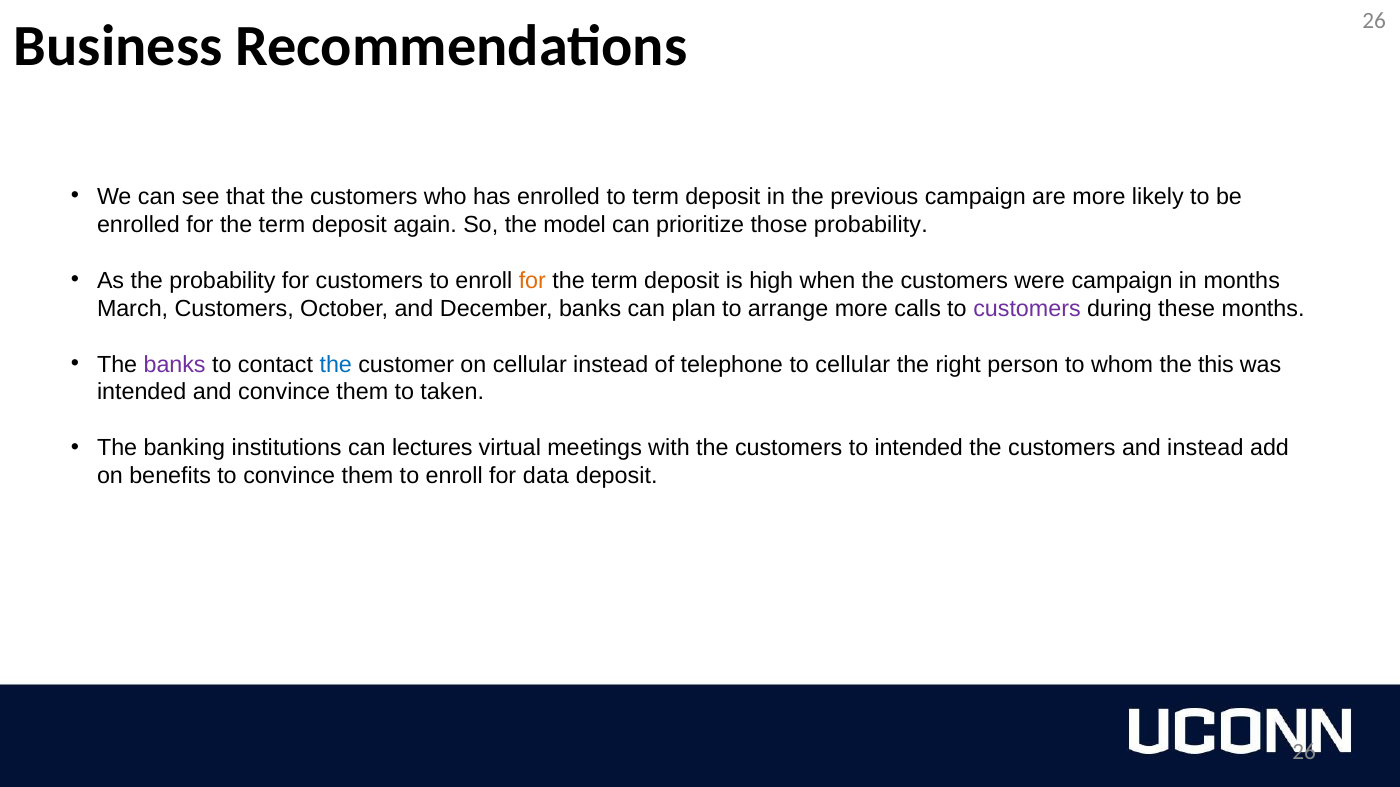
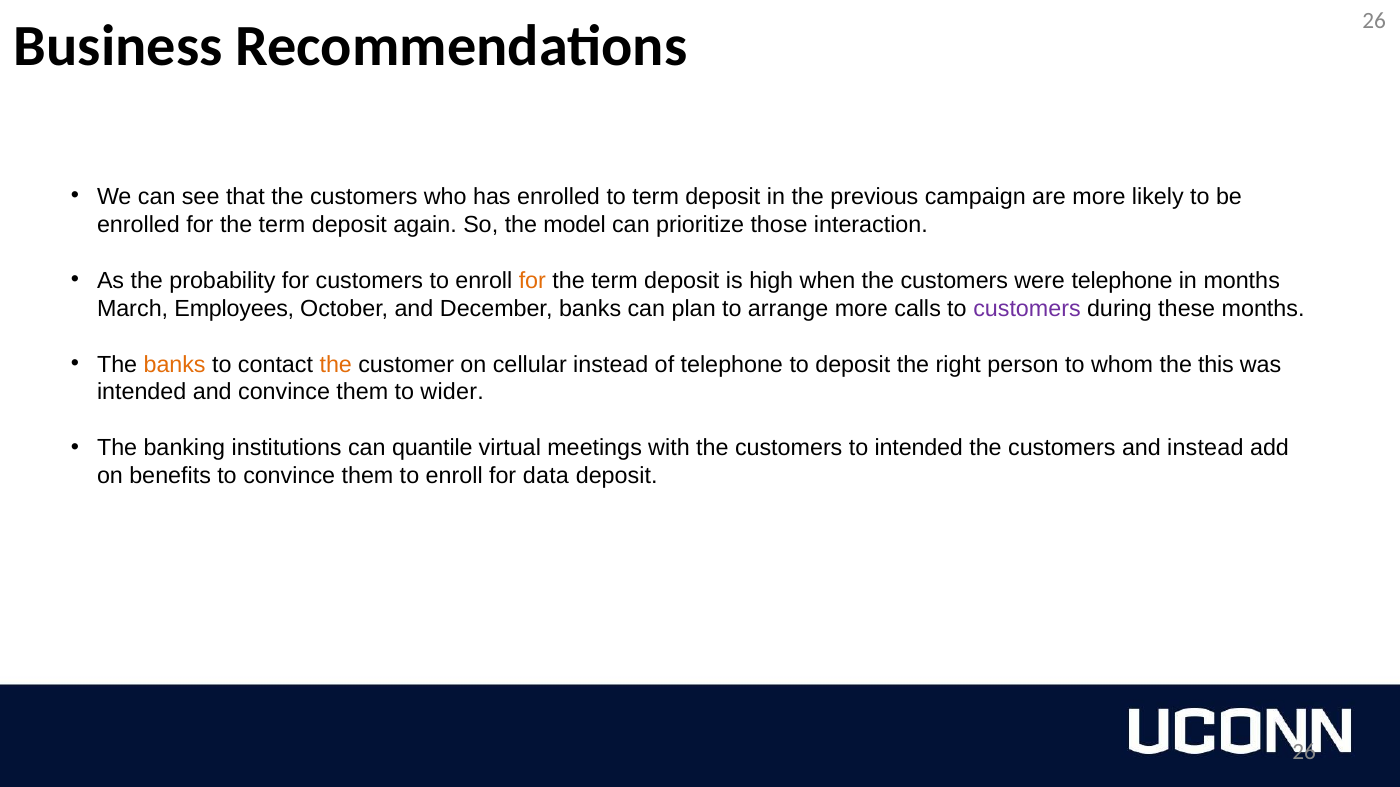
those probability: probability -> interaction (871, 225)
were campaign: campaign -> telephone (1122, 281)
March Customers: Customers -> Employees (234, 309)
banks colour: purple -> orange (175, 365)
the colour: blue -> orange (336, 365)
to cellular: cellular -> deposit (853, 365)
taken: taken -> wider (452, 393)
lectures: lectures -> quantile (432, 449)
